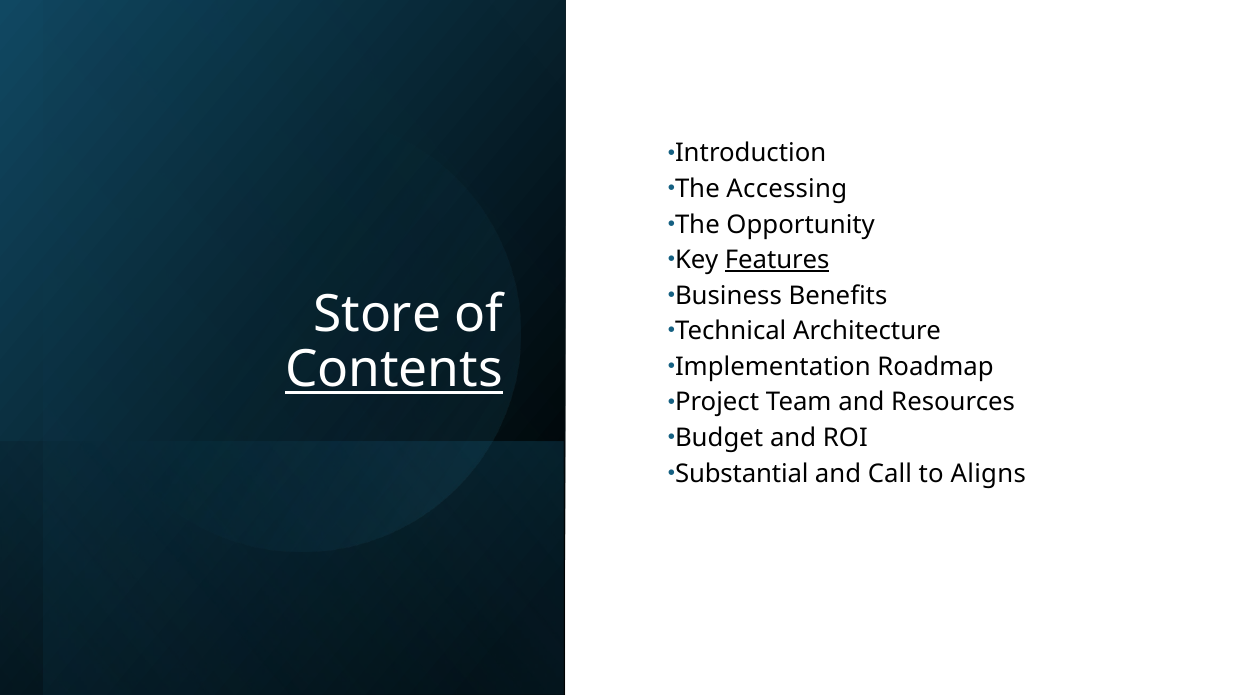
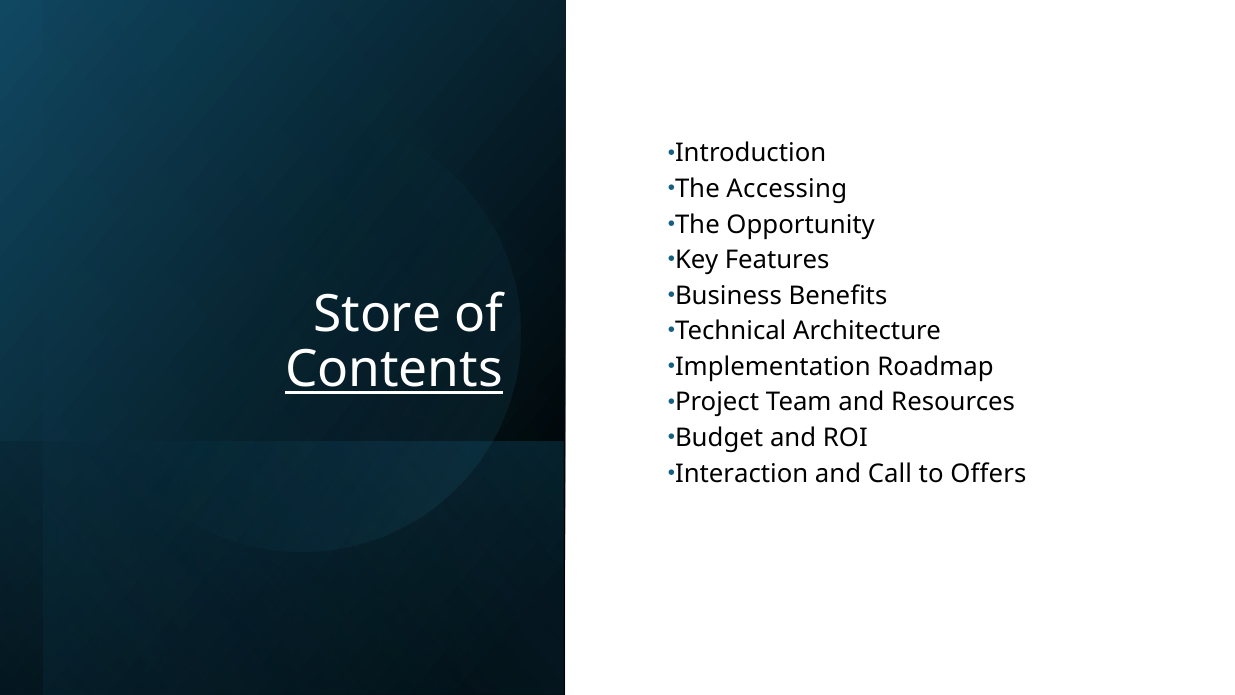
Features underline: present -> none (777, 260)
Substantial: Substantial -> Interaction (742, 473)
Aligns: Aligns -> Offers (988, 473)
